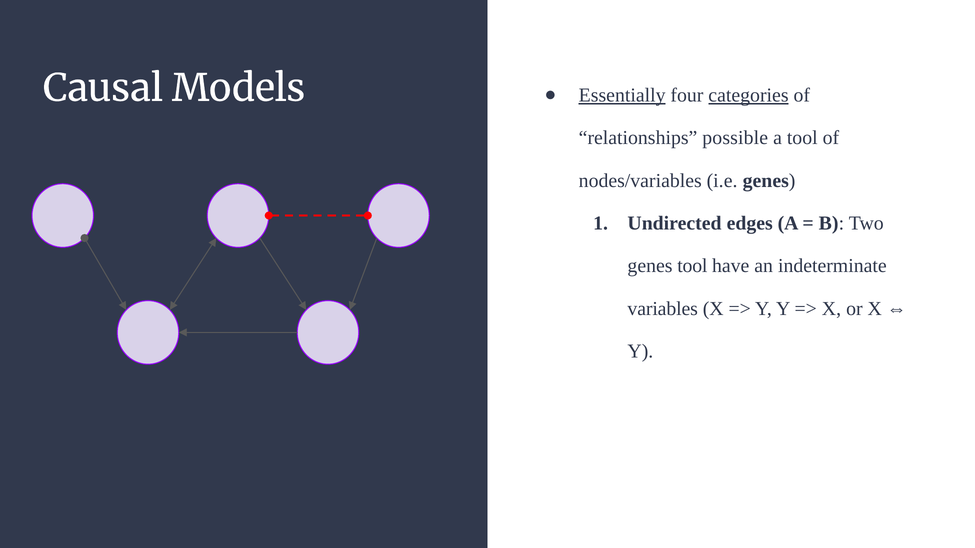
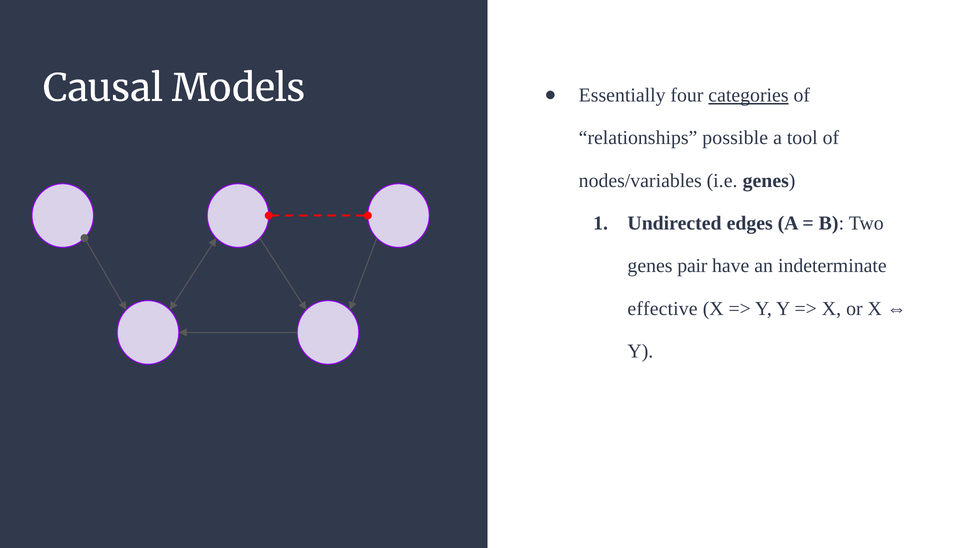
Essentially underline: present -> none (622, 95)
genes tool: tool -> pair (692, 266)
variables: variables -> effective (663, 309)
